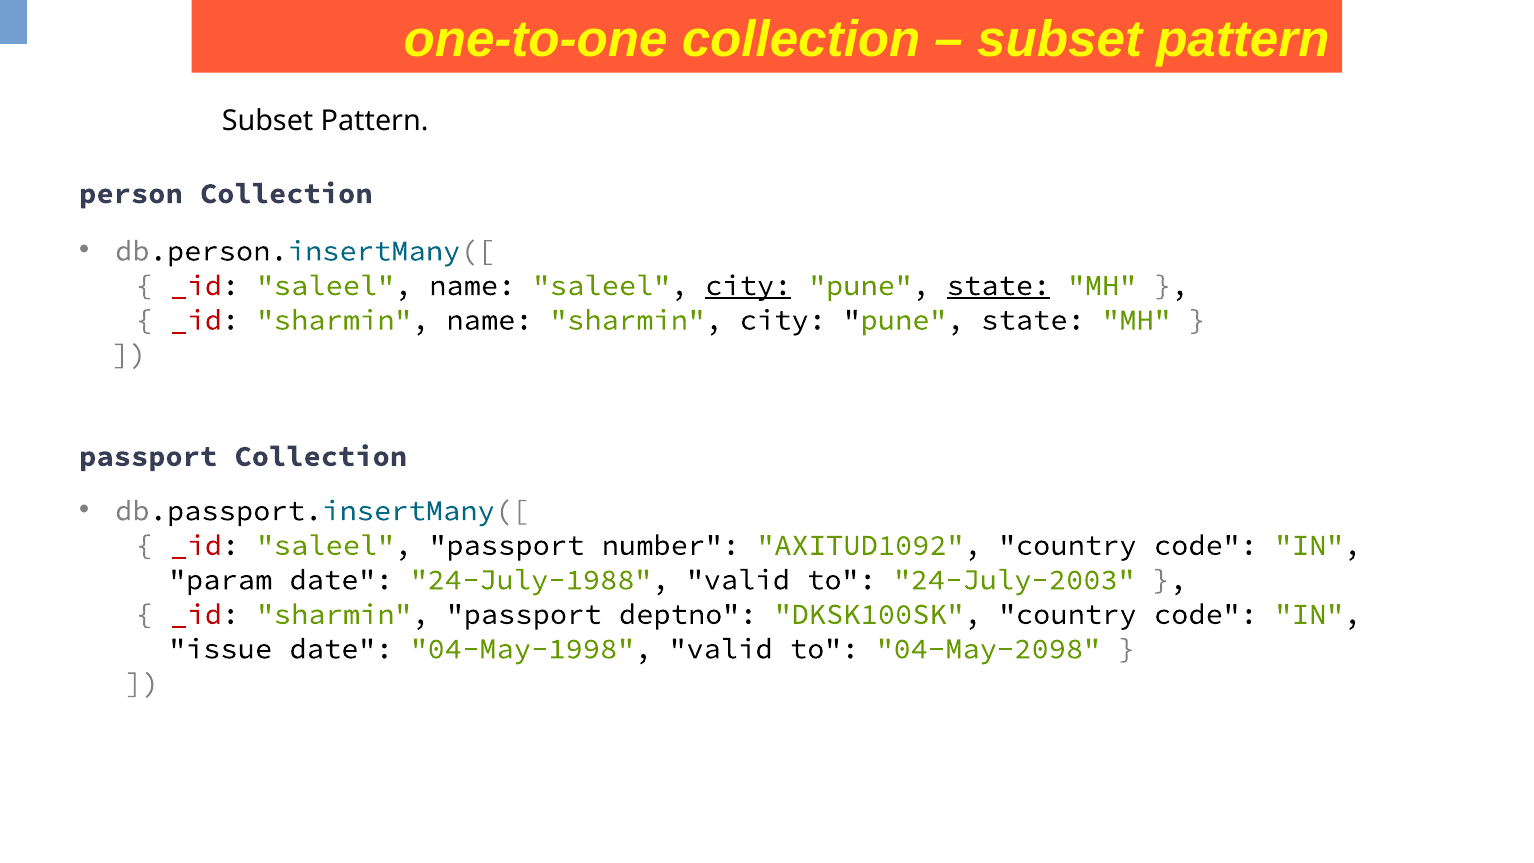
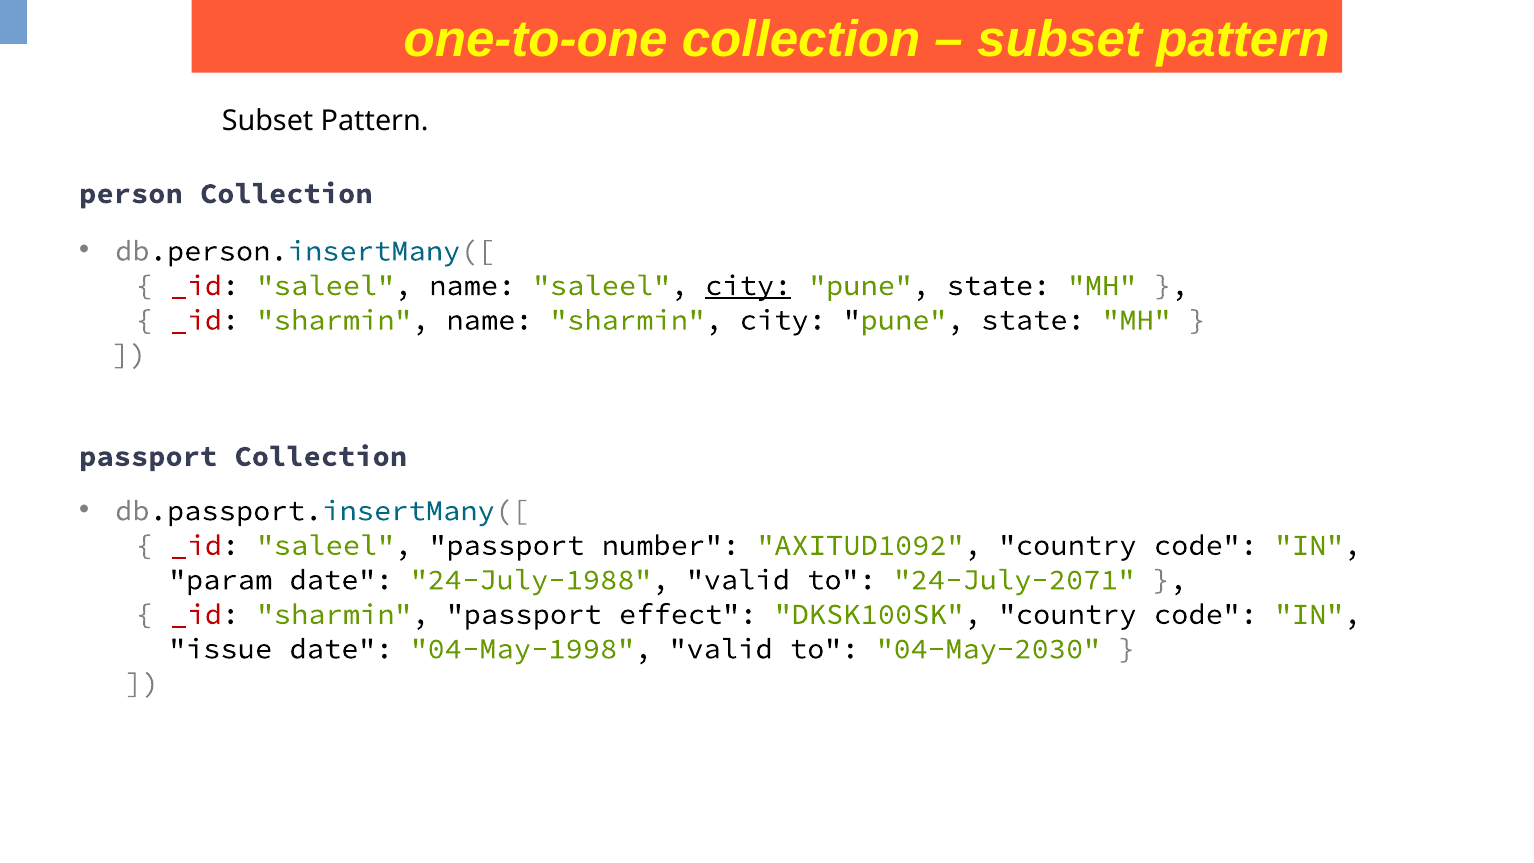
state underline: present -> none (999, 285)
24-July-2003: 24-July-2003 -> 24-July-2071 (1014, 580)
deptno: deptno -> effect (688, 614)
04-May-2098: 04-May-2098 -> 04-May-2030 (988, 649)
